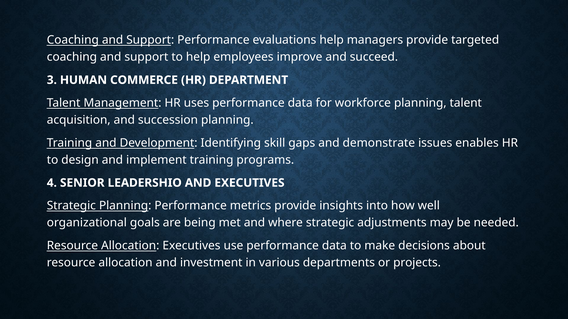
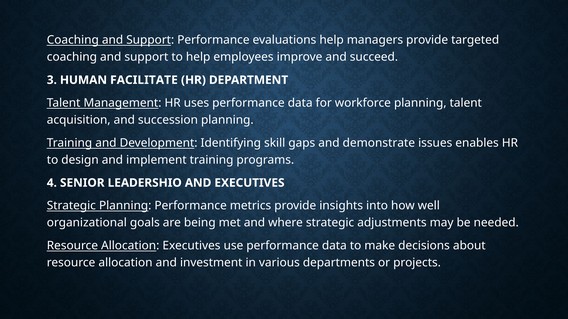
COMMERCE: COMMERCE -> FACILITATE (144, 80)
